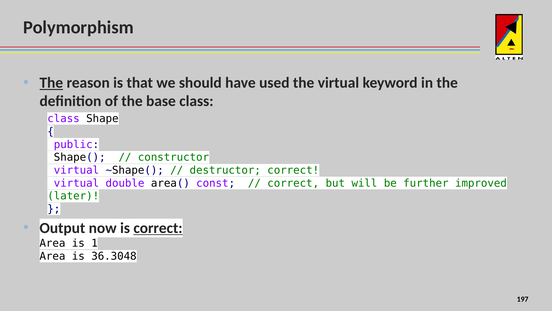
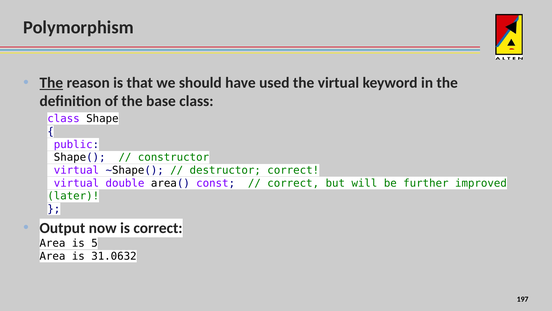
correct underline: present -> none (158, 228)
1: 1 -> 5 (95, 243)
36.3048: 36.3048 -> 31.0632 (114, 256)
